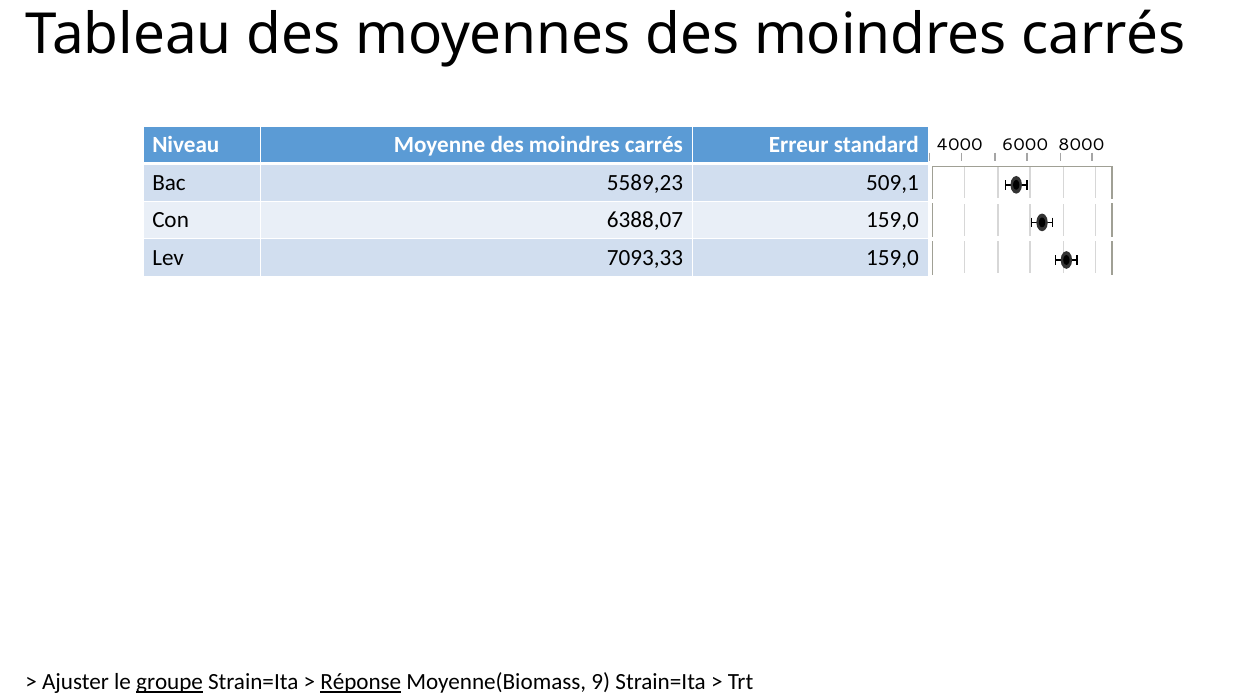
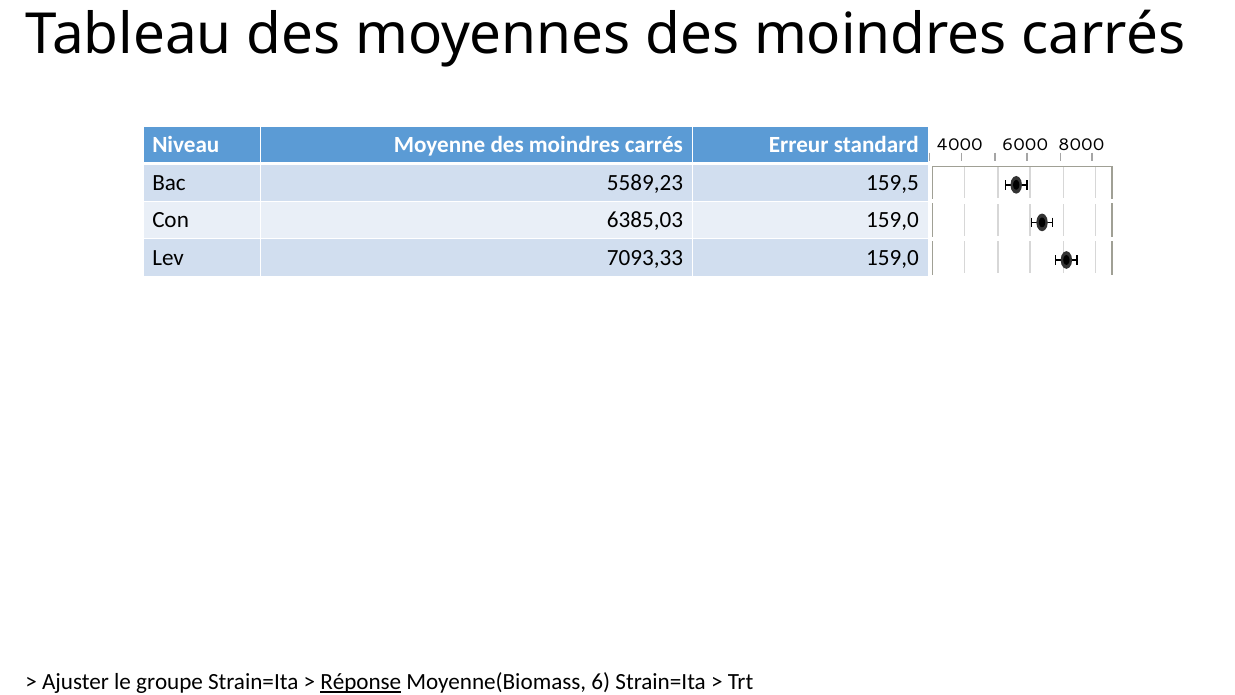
509,1: 509,1 -> 159,5 (892, 183)
6388,07: 6388,07 -> 6385,03 (645, 220)
groupe underline: present -> none (170, 682)
9: 9 -> 6 (601, 682)
